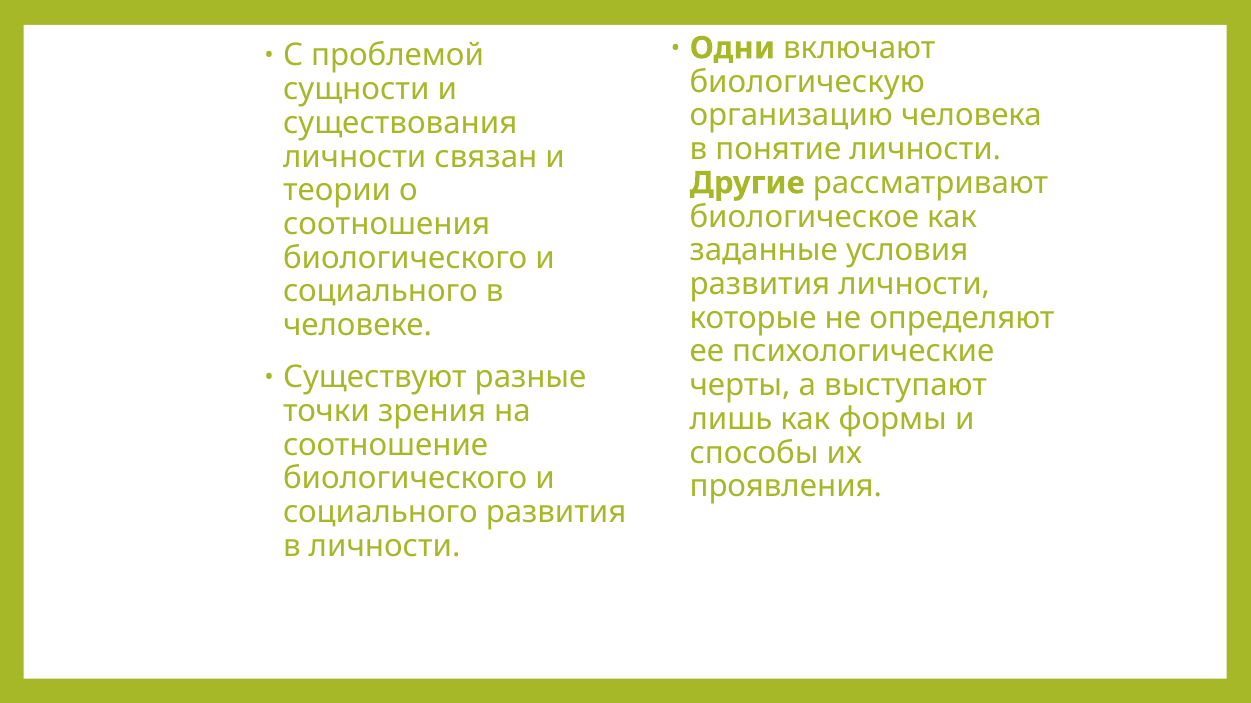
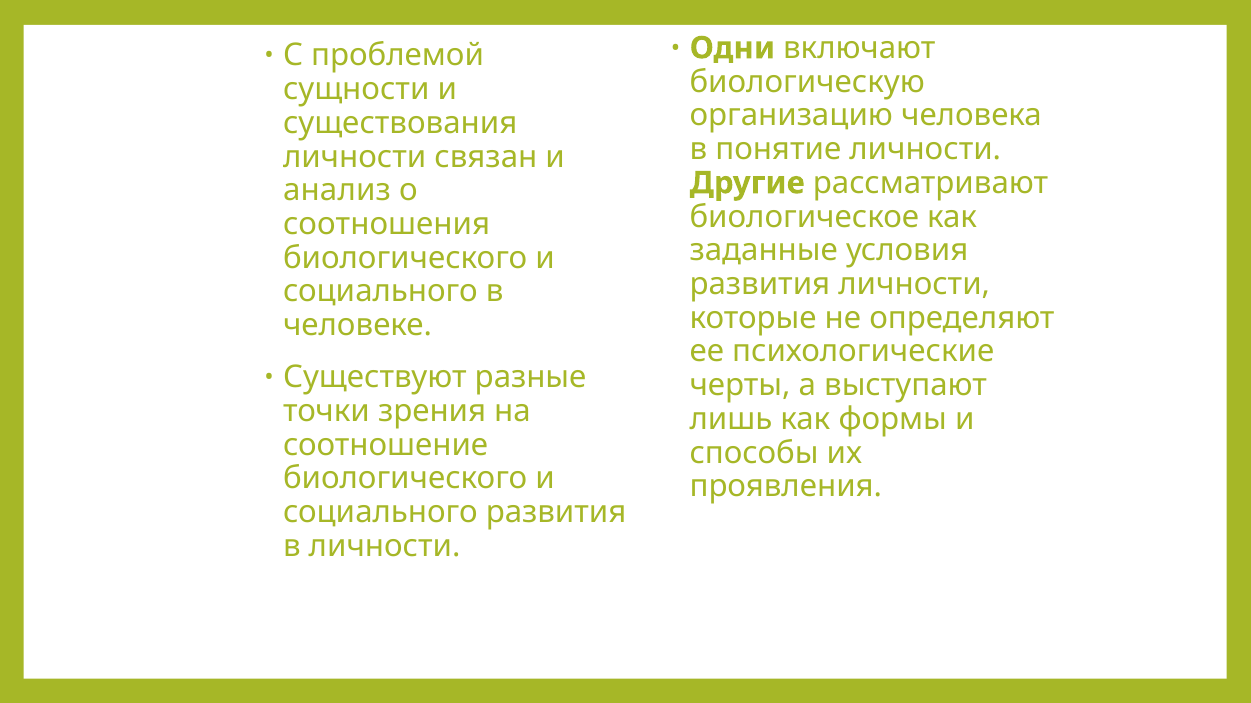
теории: теории -> анализ (337, 191)
